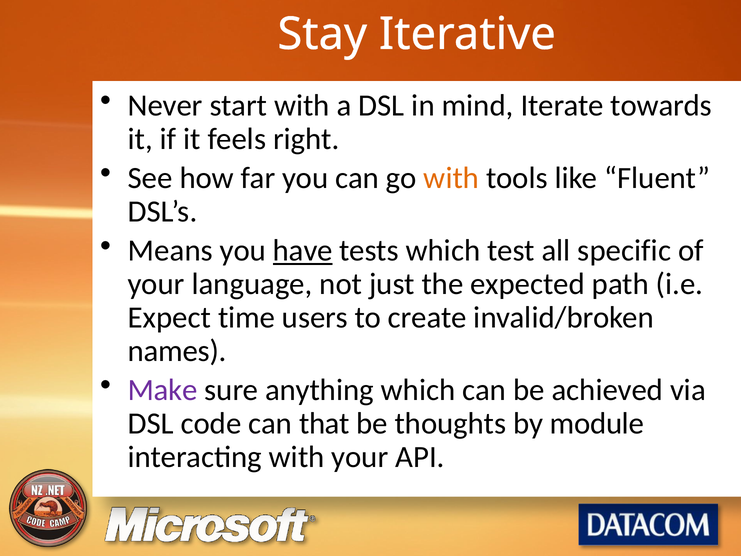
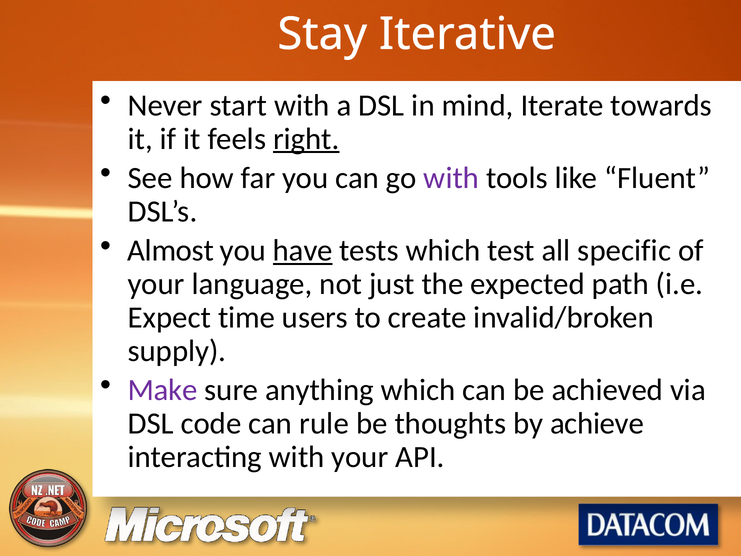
right underline: none -> present (306, 139)
with colour: orange -> purple (451, 178)
Means: Means -> Almost (171, 251)
names: names -> supply (177, 351)
that: that -> rule (324, 423)
module: module -> achieve (597, 423)
